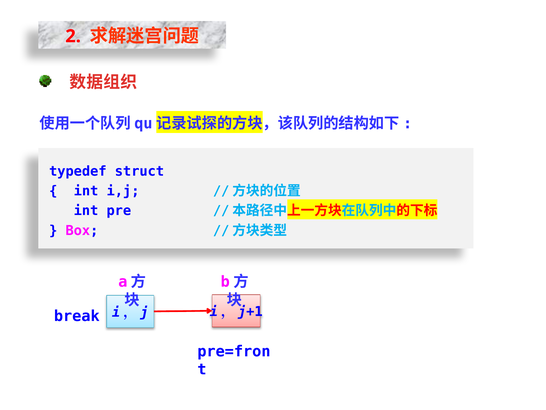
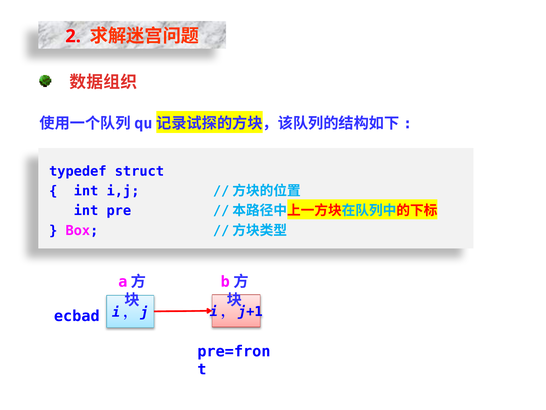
break: break -> ecbad (77, 316)
